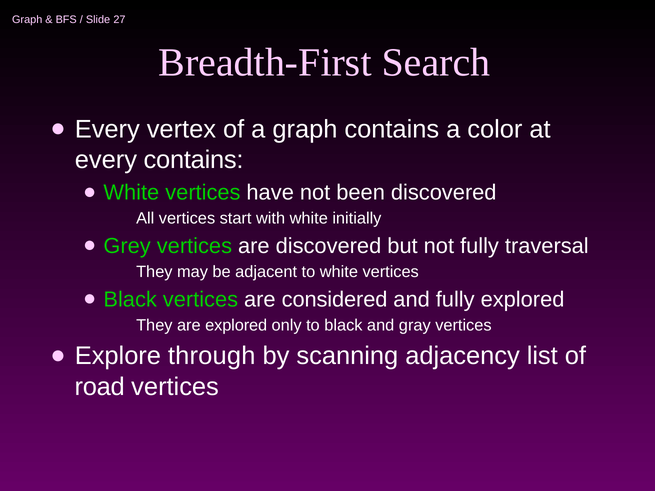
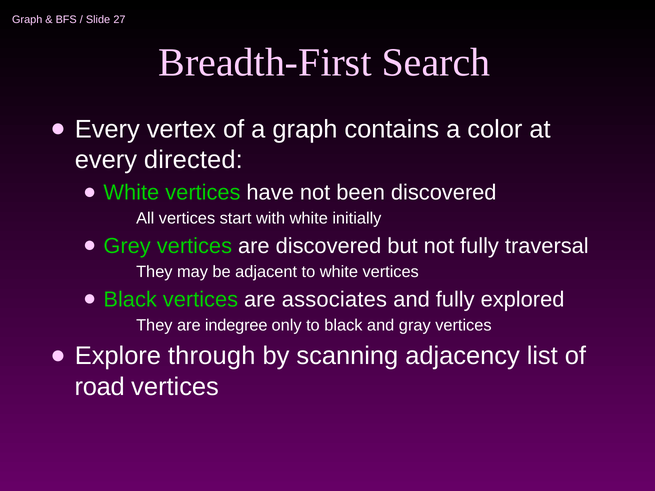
every contains: contains -> directed (193, 160)
considered: considered -> associates (334, 300)
are explored: explored -> indegree (236, 325)
